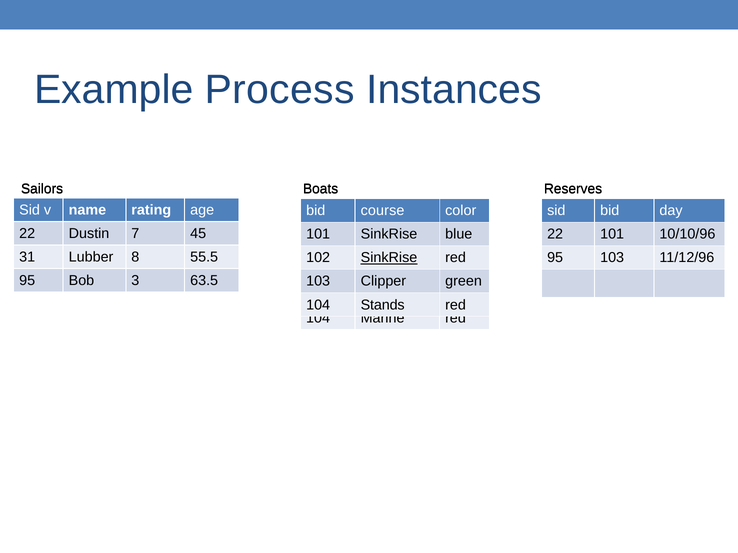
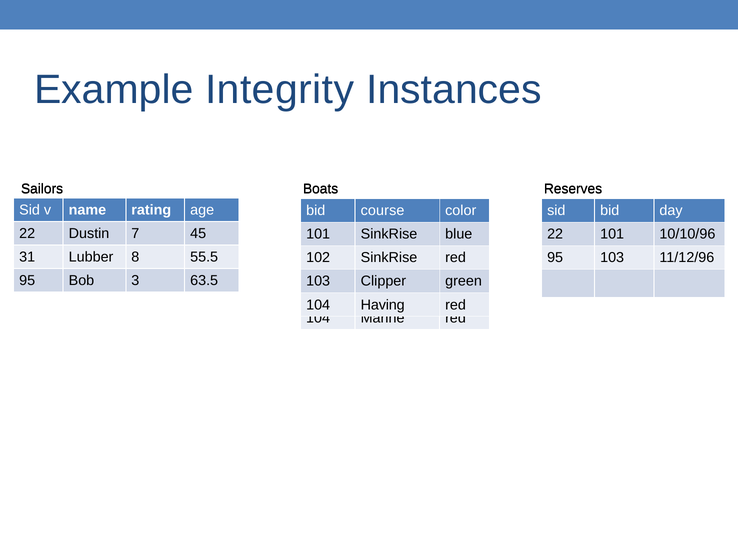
Process: Process -> Integrity (280, 90)
SinkRise underline: present -> none (389, 258)
Stands: Stands -> Having (383, 305)
